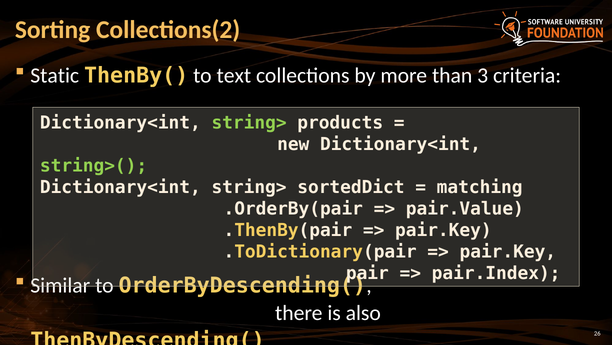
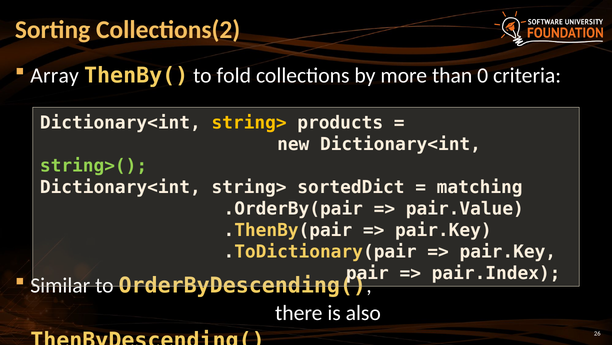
Static: Static -> Array (55, 75)
text: text -> fold (234, 75)
3: 3 -> 0 (483, 75)
string> colour: light green -> yellow (249, 123)
